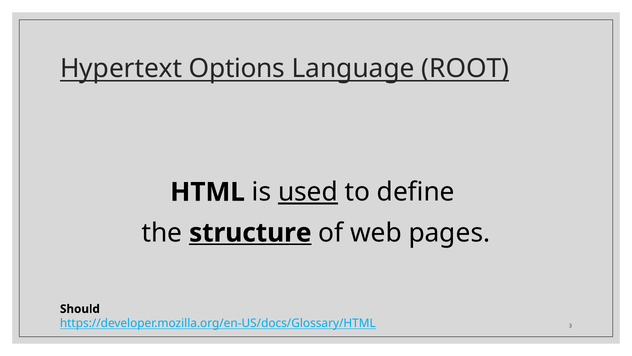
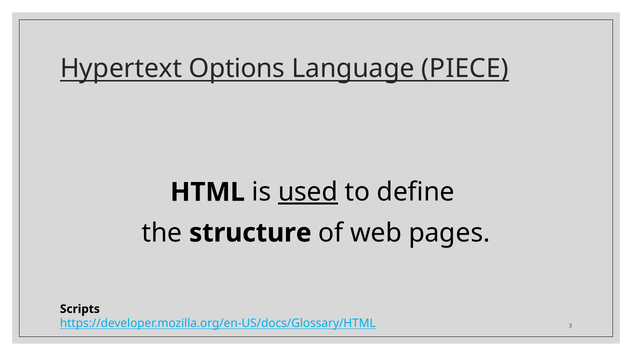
ROOT: ROOT -> PIECE (465, 69)
structure underline: present -> none (250, 233)
Should: Should -> Scripts (80, 309)
